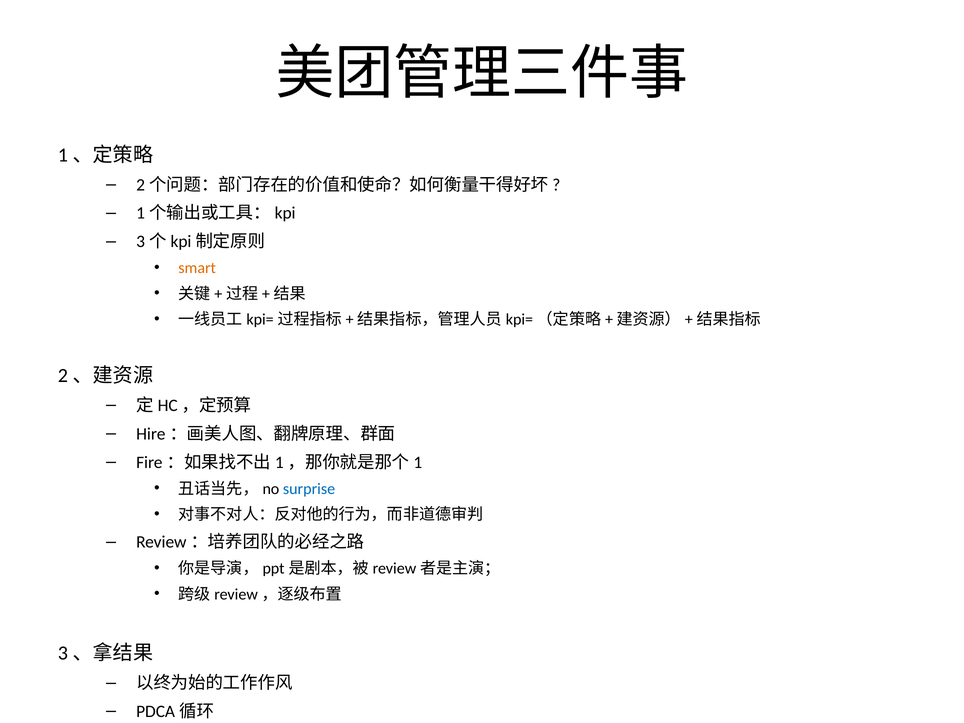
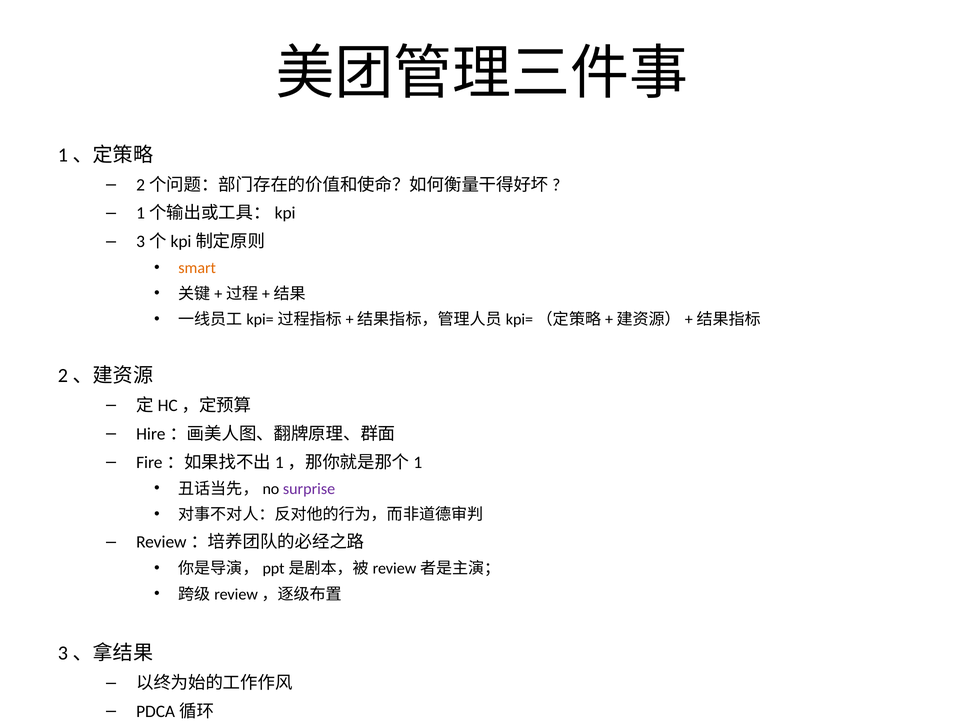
surprise colour: blue -> purple (309, 489)
